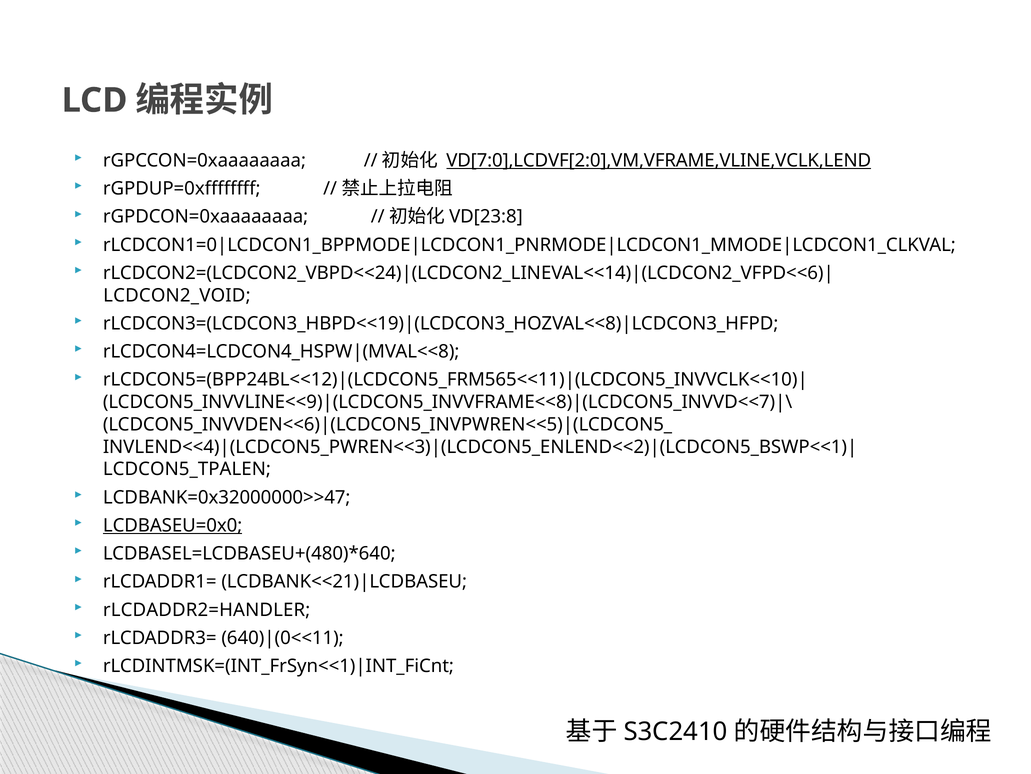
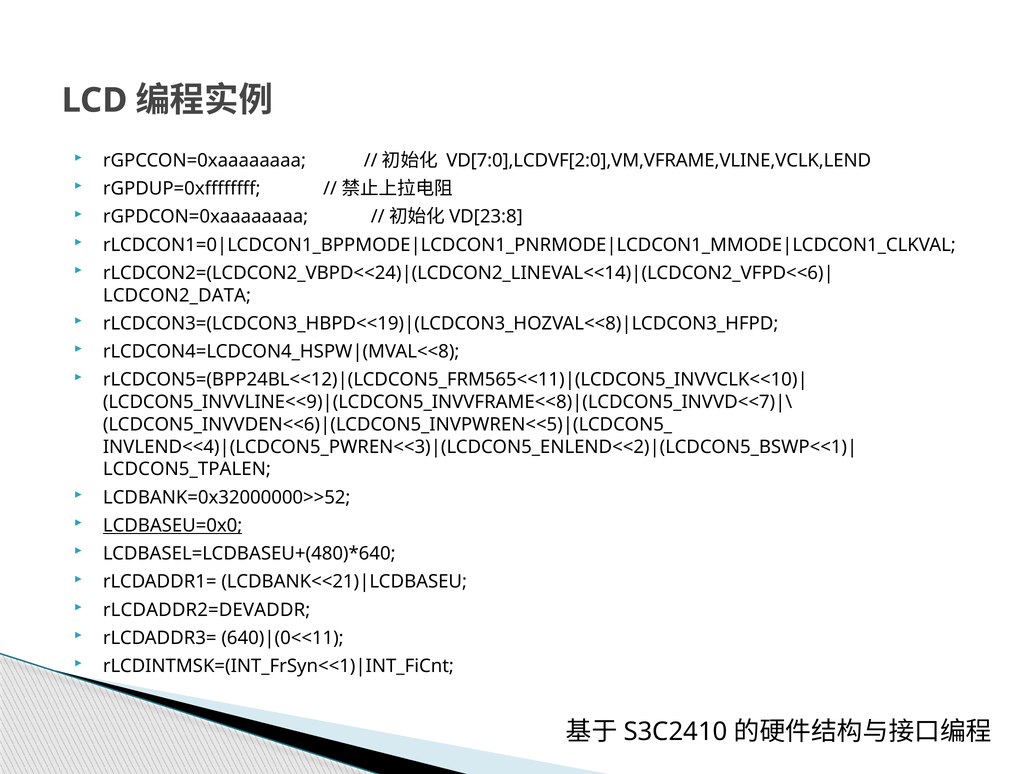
VD[7:0],LCDVF[2:0],VM,VFRAME,VLINE,VCLK,LEND underline: present -> none (659, 160)
LCDCON2_VOID: LCDCON2_VOID -> LCDCON2_DATA (177, 295)
LCDBANK=0x32000000>>47: LCDBANK=0x32000000>>47 -> LCDBANK=0x32000000>>52 (227, 497)
rLCDADDR2=HANDLER: rLCDADDR2=HANDLER -> rLCDADDR2=DEVADDR (207, 609)
